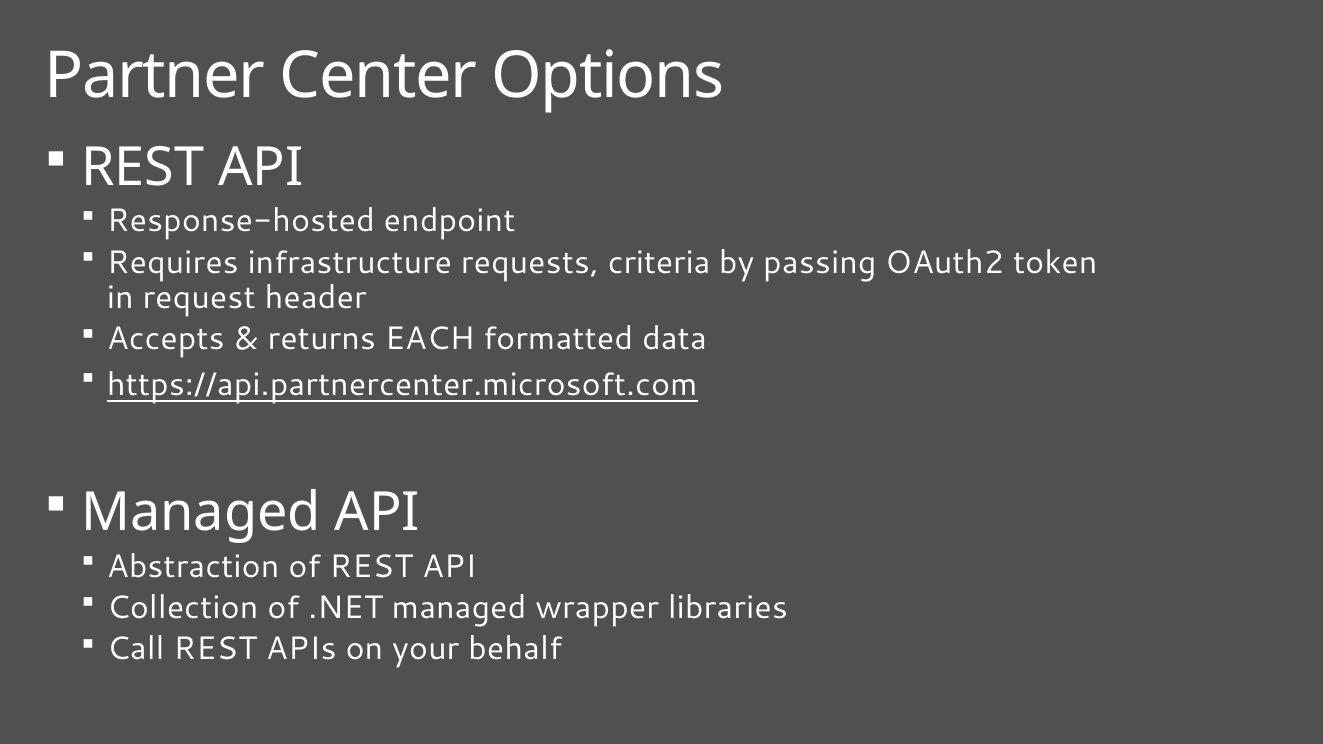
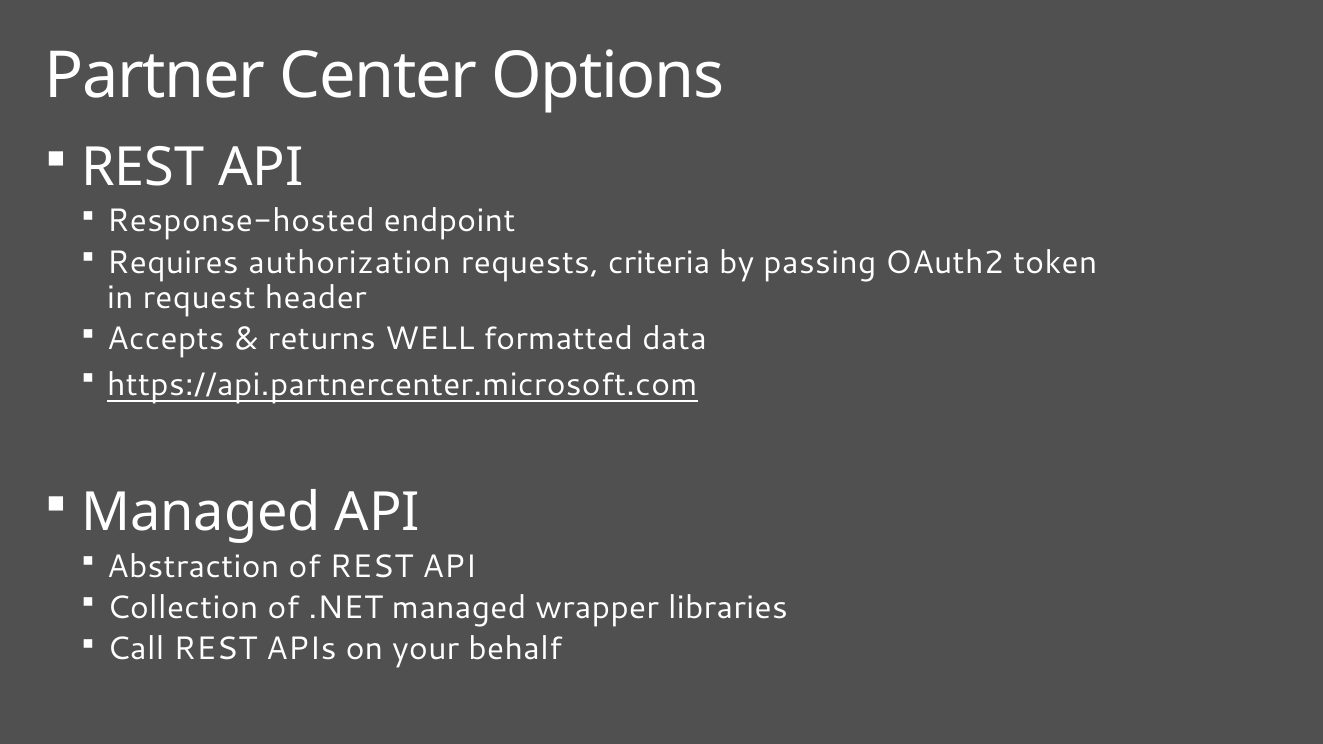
infrastructure: infrastructure -> authorization (350, 262)
EACH: EACH -> WELL (430, 339)
